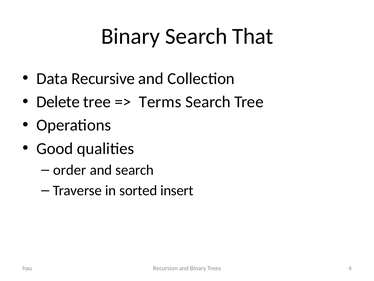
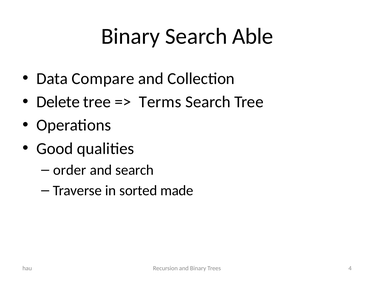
That: That -> Able (253, 36)
Recursive: Recursive -> Compare (103, 78)
insert: insert -> made (177, 190)
